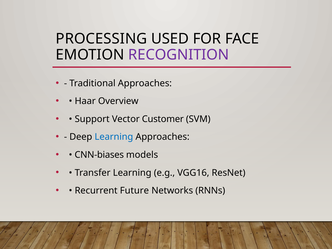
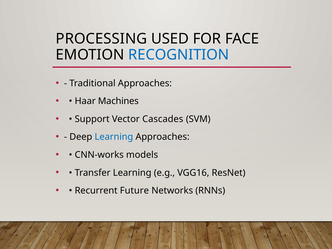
RECOGNITION colour: purple -> blue (179, 55)
Overview: Overview -> Machines (118, 101)
Customer: Customer -> Cascades (163, 119)
CNN-biases: CNN-biases -> CNN-works (99, 155)
